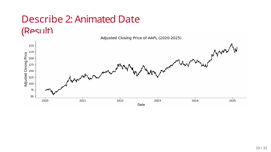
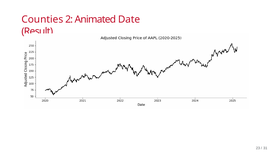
Describe: Describe -> Counties (42, 20)
